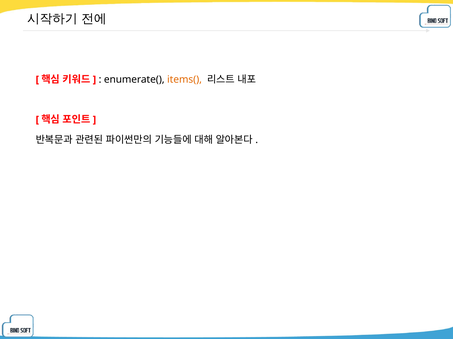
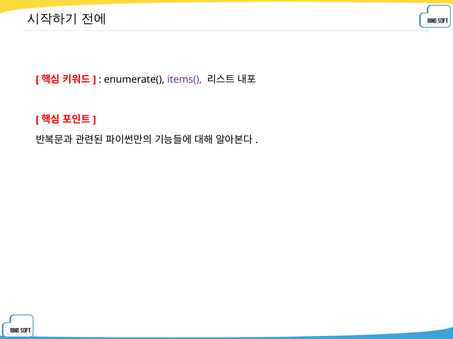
items( colour: orange -> purple (185, 80)
